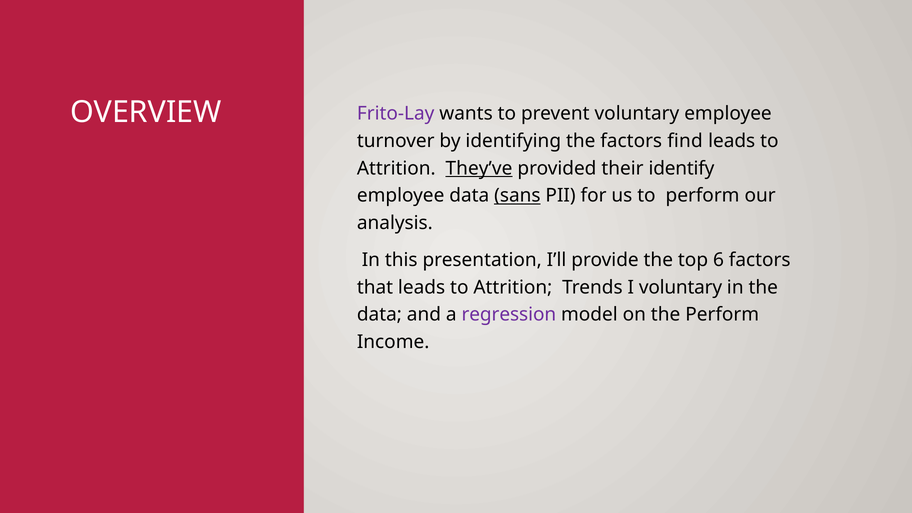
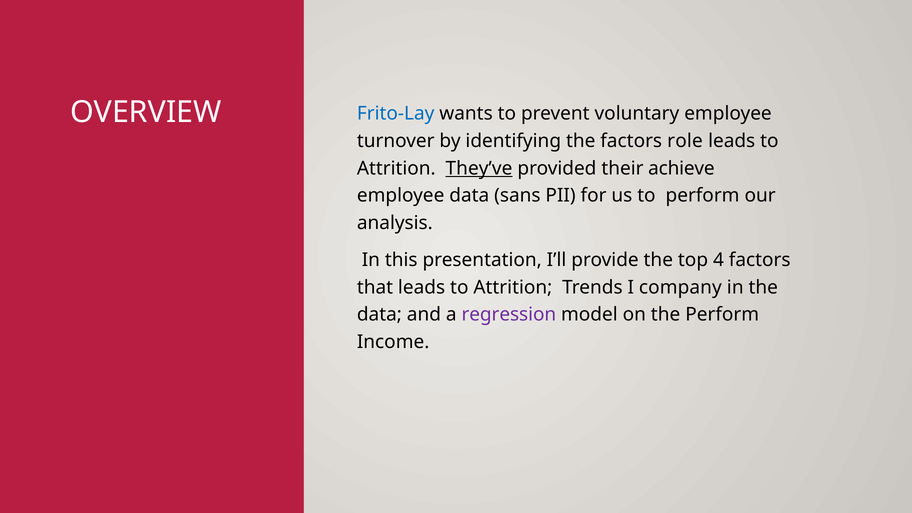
Frito-Lay colour: purple -> blue (396, 114)
find: find -> role (685, 141)
identify: identify -> achieve (681, 168)
sans underline: present -> none (517, 196)
6: 6 -> 4 (718, 260)
I voluntary: voluntary -> company (680, 287)
